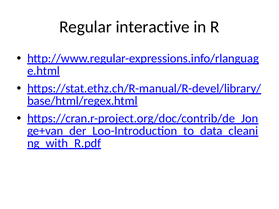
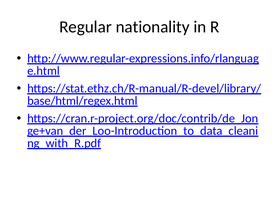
interactive: interactive -> nationality (153, 27)
